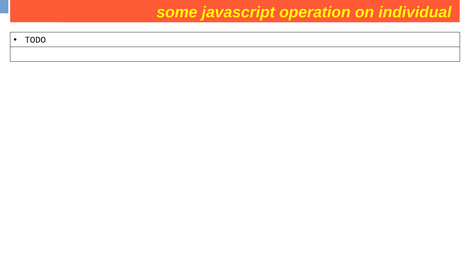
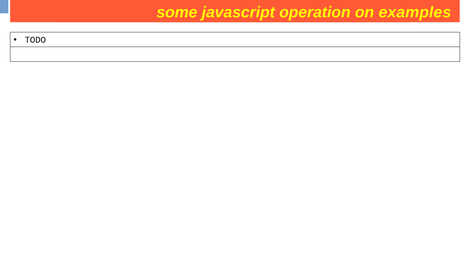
individual: individual -> examples (415, 12)
